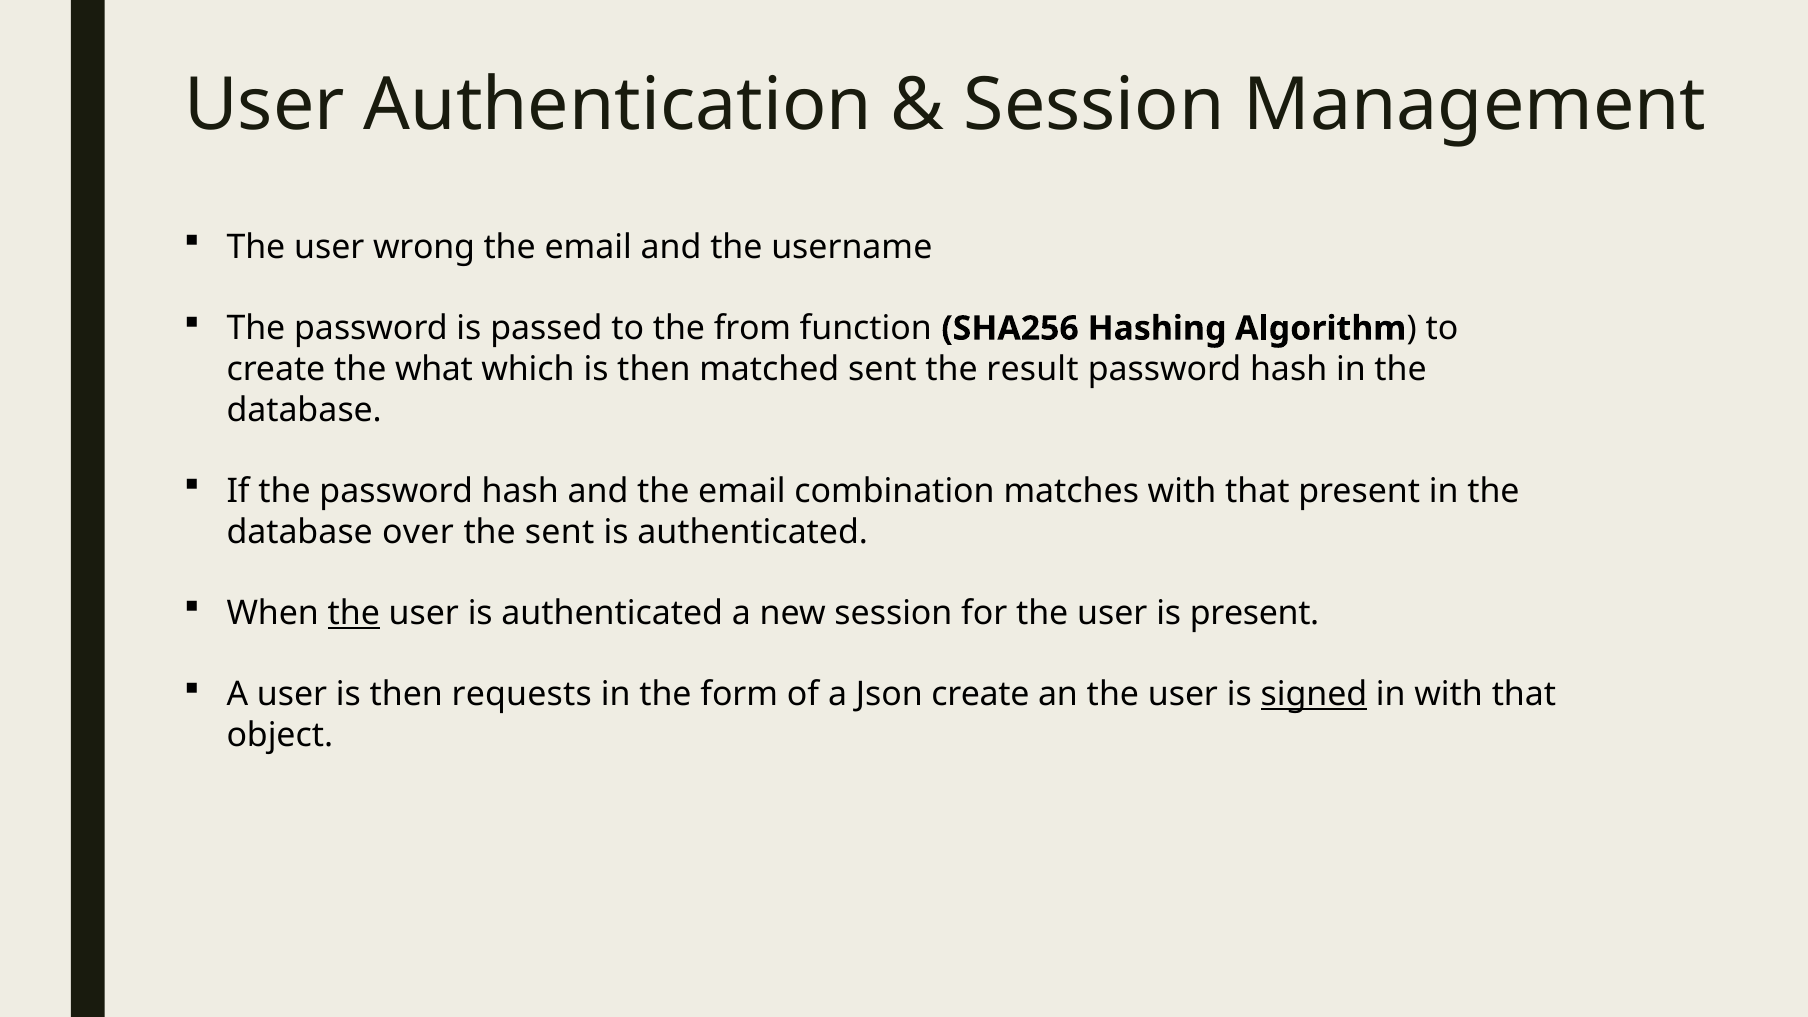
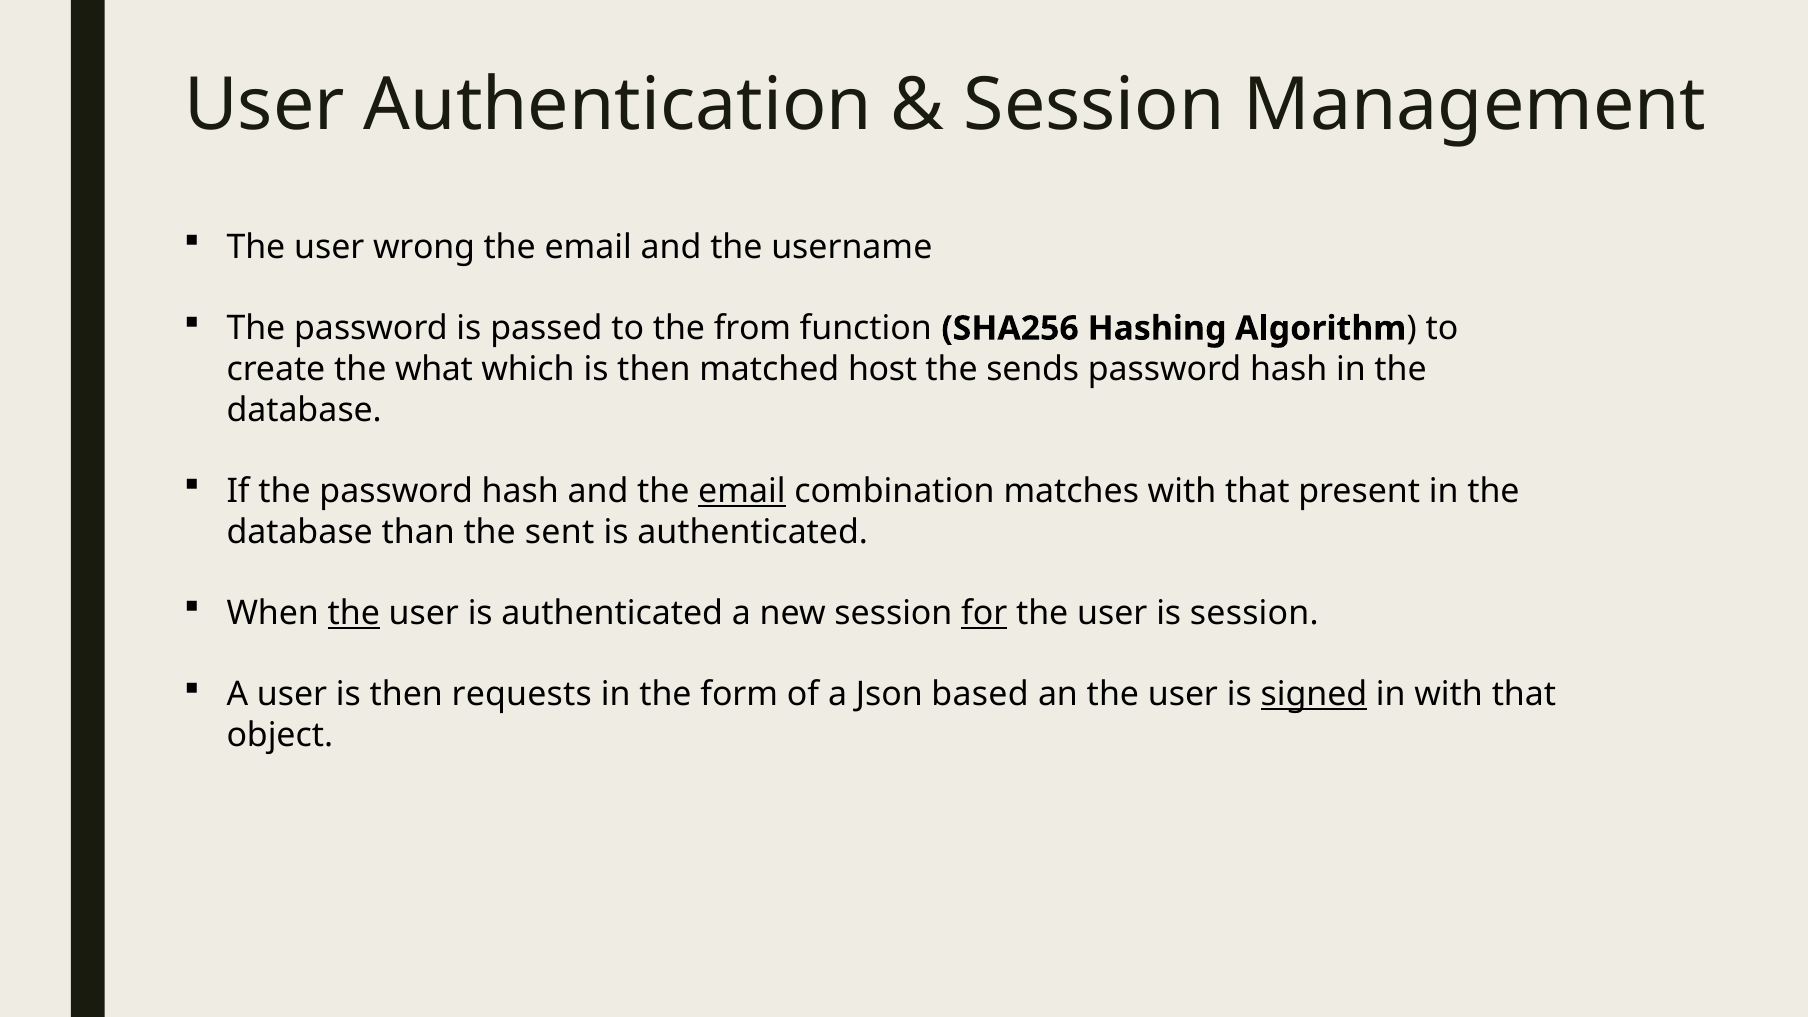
matched sent: sent -> host (883, 369)
result: result -> sends (1033, 369)
email underline: none -> present (742, 491)
over: over -> than (418, 532)
for underline: none -> present (984, 613)
is present: present -> session (1254, 613)
Json create: create -> based (980, 695)
